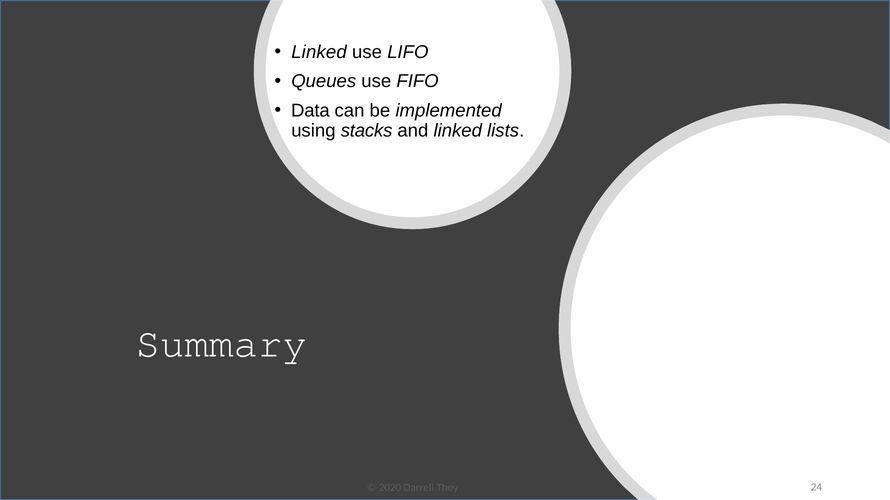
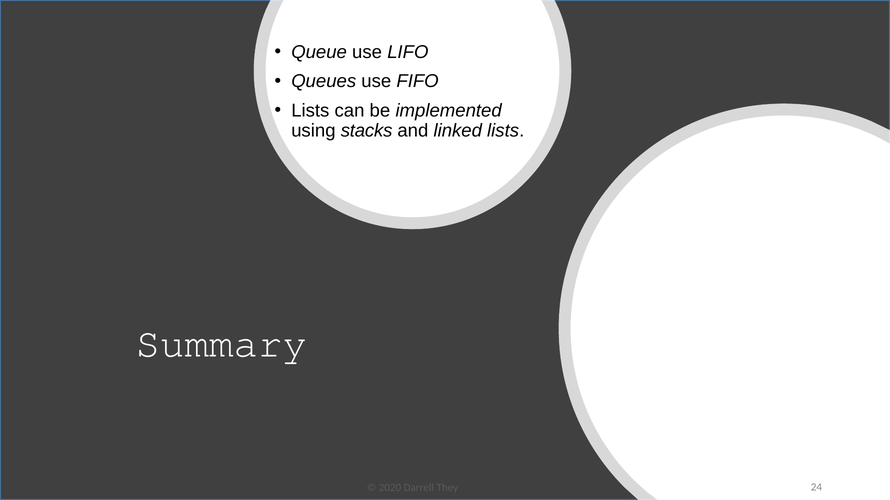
Linked: Linked -> Queue (319, 52)
Data: Data -> Lists (310, 111)
